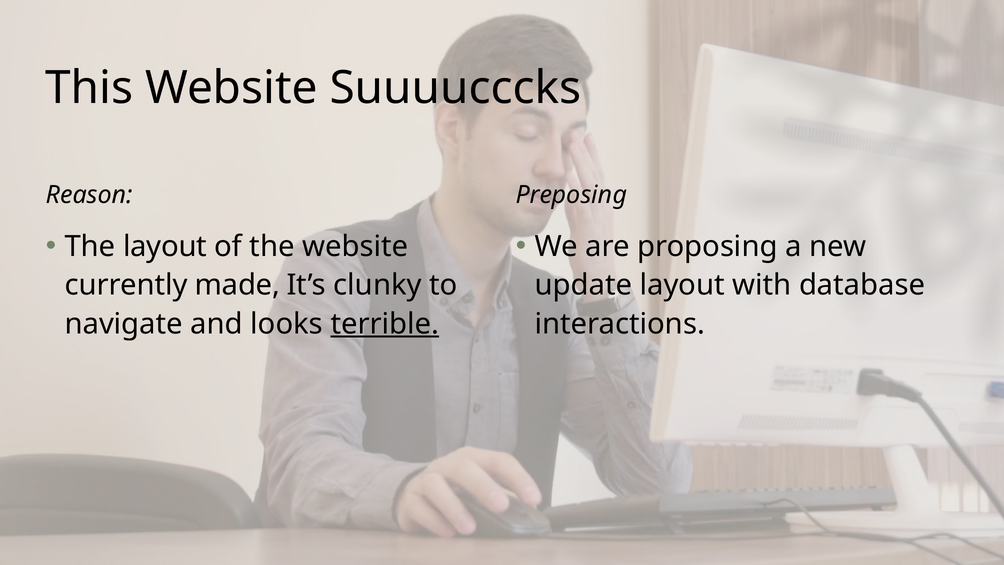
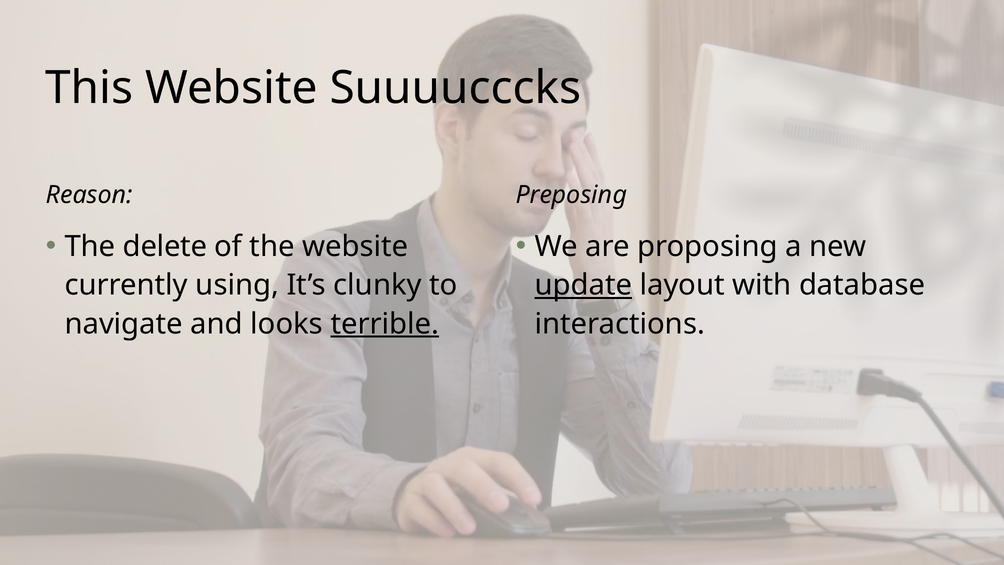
The layout: layout -> delete (165, 247)
made: made -> using (237, 285)
update underline: none -> present (583, 285)
